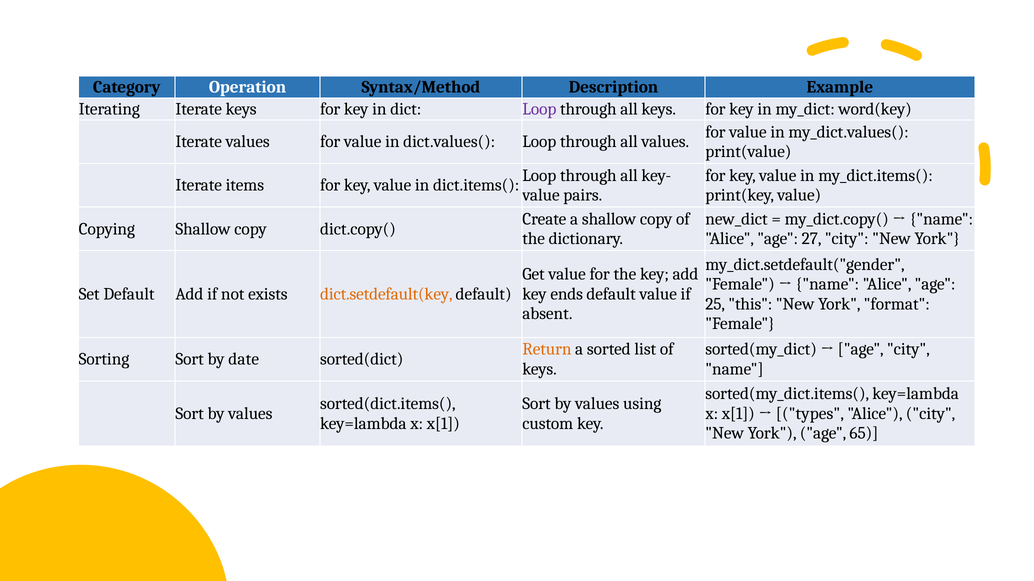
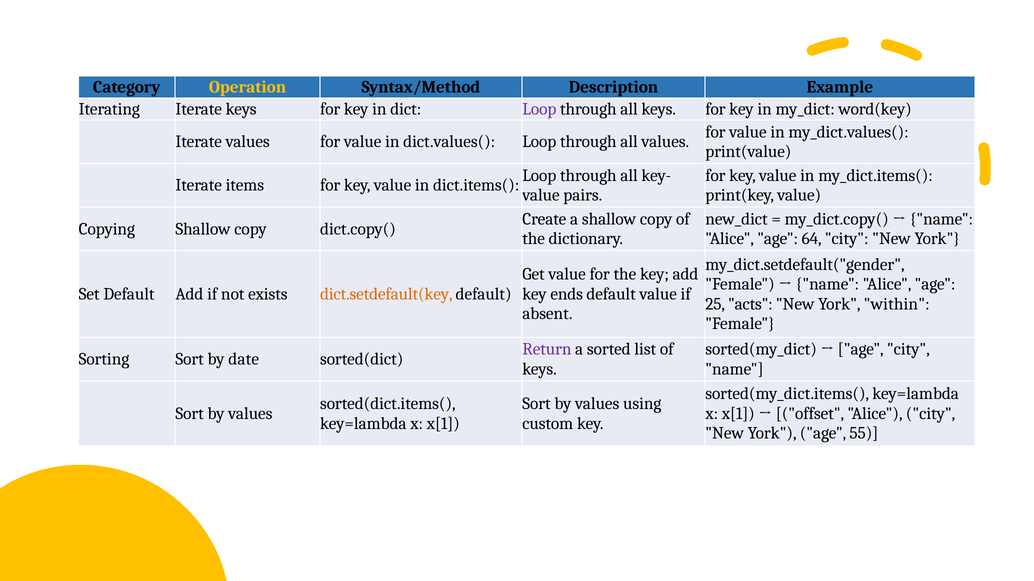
Operation colour: white -> yellow (248, 87)
27: 27 -> 64 (812, 239)
this: this -> acts (750, 304)
format: format -> within (897, 304)
Return colour: orange -> purple (547, 350)
types: types -> offset (810, 414)
65: 65 -> 55 (864, 434)
